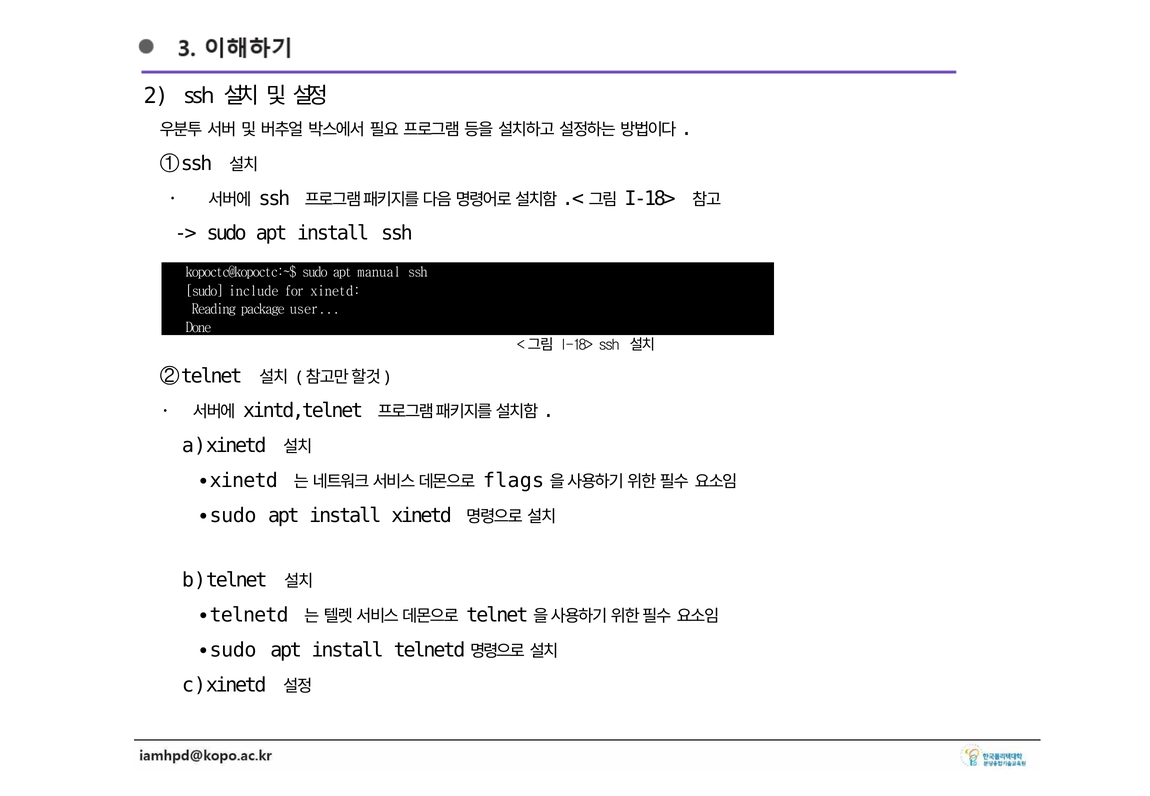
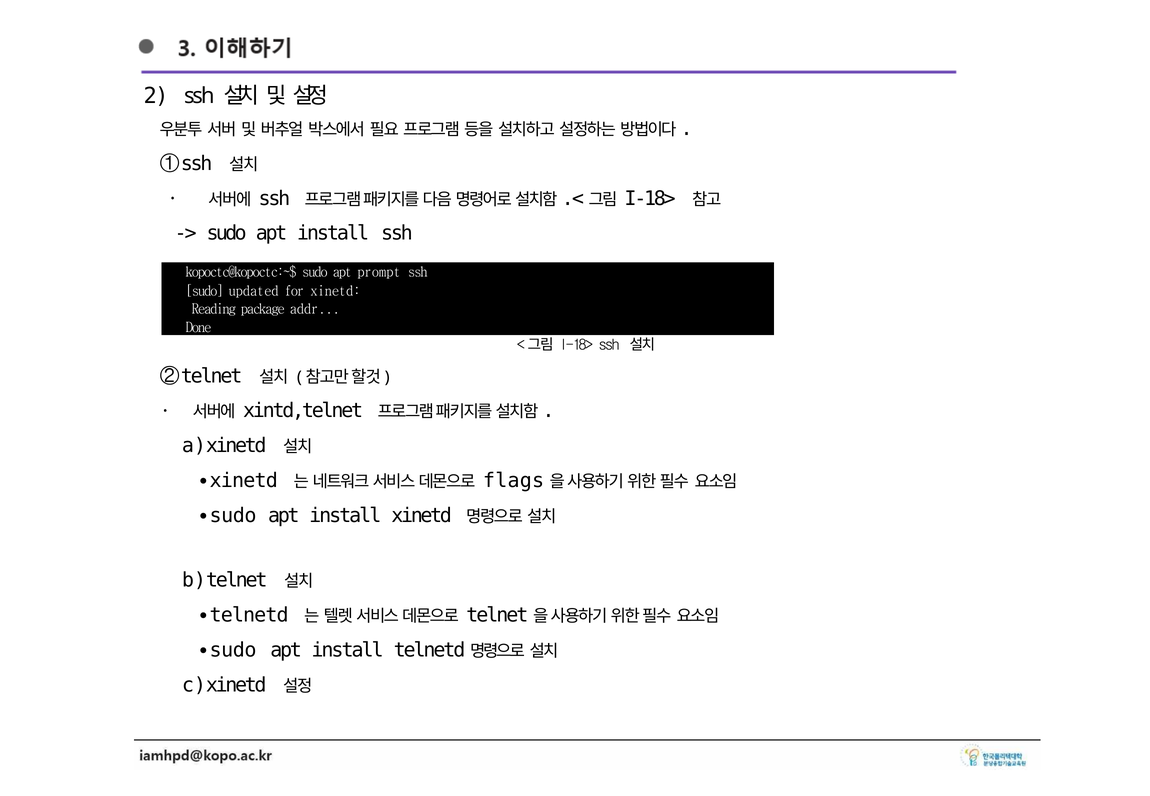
manual: manual -> prompt (379, 272)
include: include -> updated (254, 291)
user: user -> addr (315, 309)
